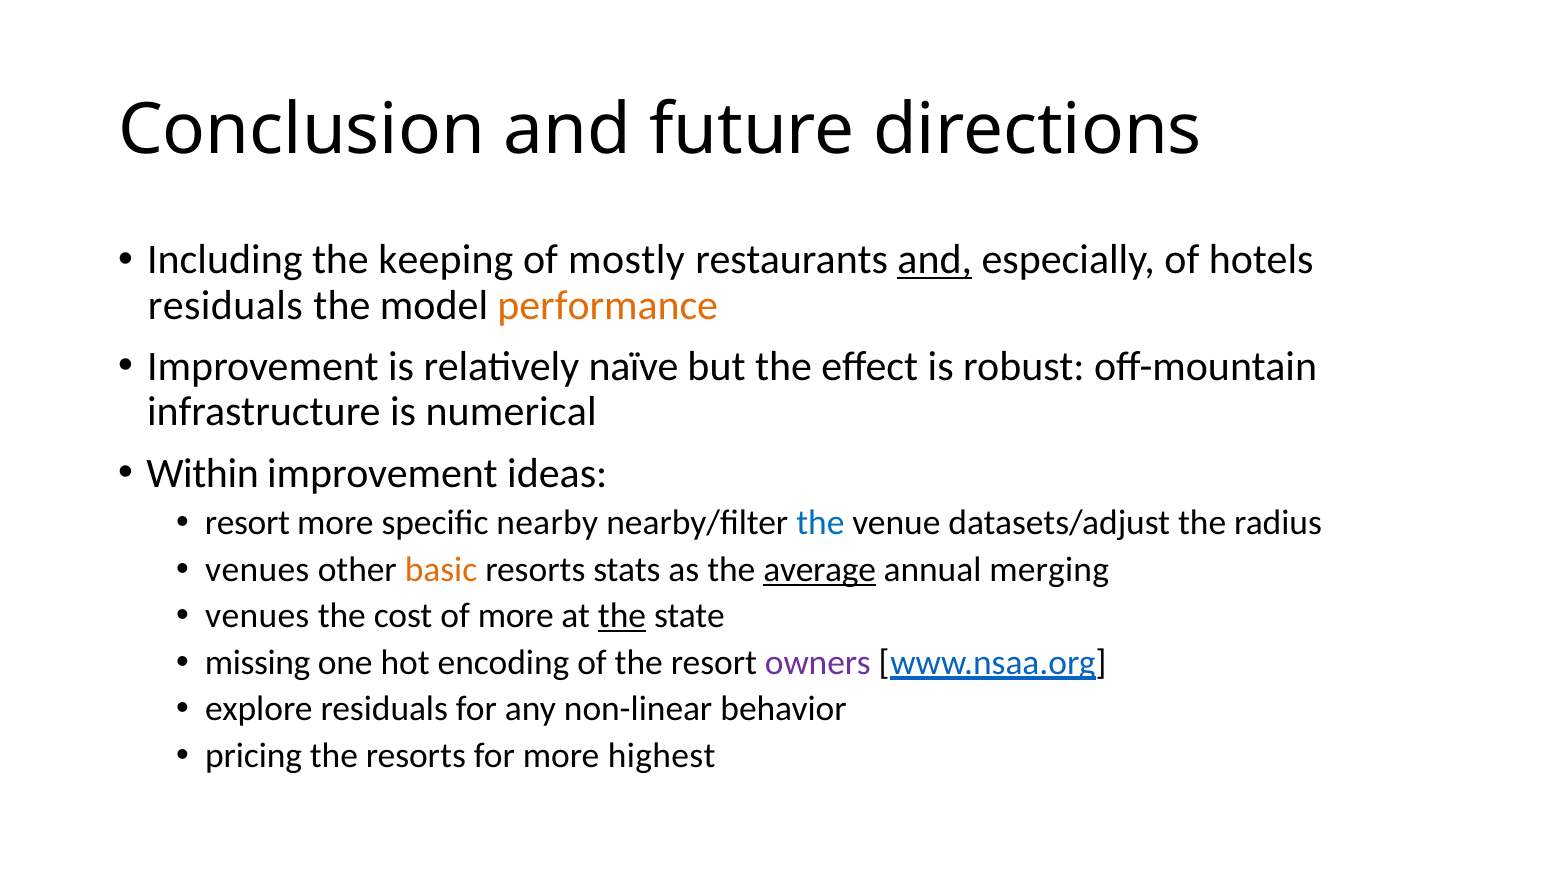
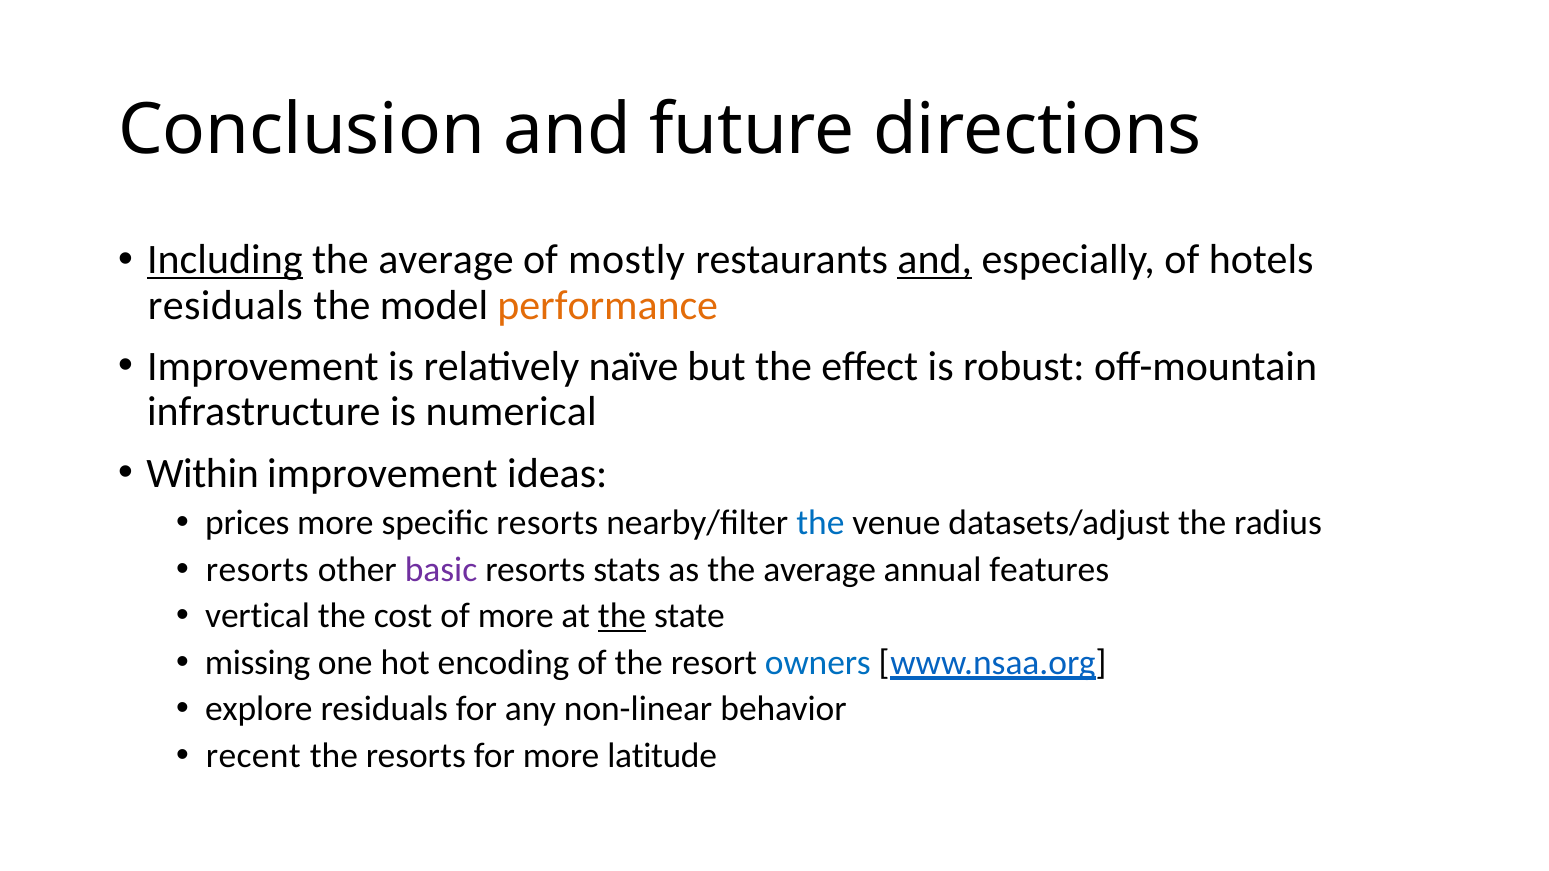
Including underline: none -> present (225, 260)
keeping: keeping -> average (446, 260)
resort: resort -> prices (247, 523)
specific nearby: nearby -> resorts (547, 523)
venues: venues -> resorts (257, 570)
basic colour: orange -> purple (441, 570)
average underline: present -> none (820, 570)
merging: merging -> features (1049, 570)
venues: venues -> vertical (258, 616)
owners colour: purple -> blue (818, 663)
pricing: pricing -> recent (253, 756)
highest: highest -> latitude (662, 756)
